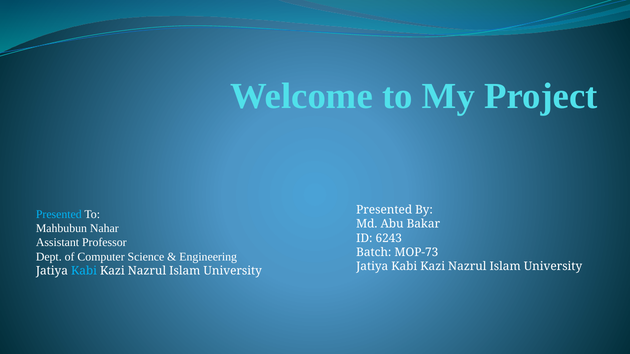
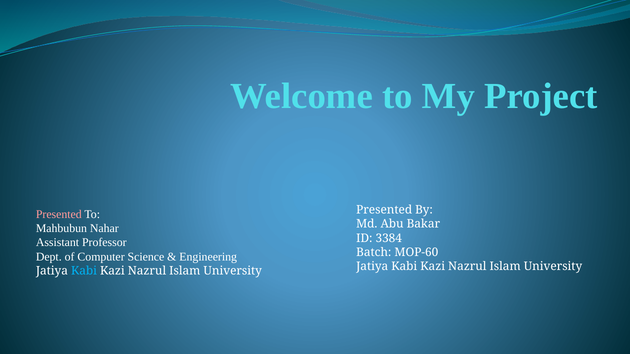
Presented colour: light blue -> pink (59, 214)
6243: 6243 -> 3384 (389, 238)
MOP-73: MOP-73 -> MOP-60 (416, 253)
